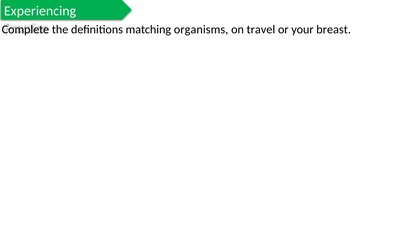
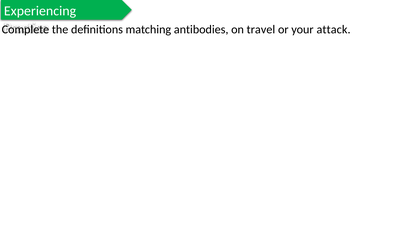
organisms: organisms -> antibodies (201, 30)
breast: breast -> attack (334, 30)
